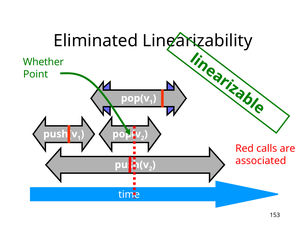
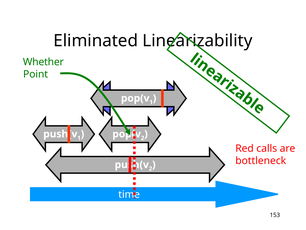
associated: associated -> bottleneck (261, 160)
